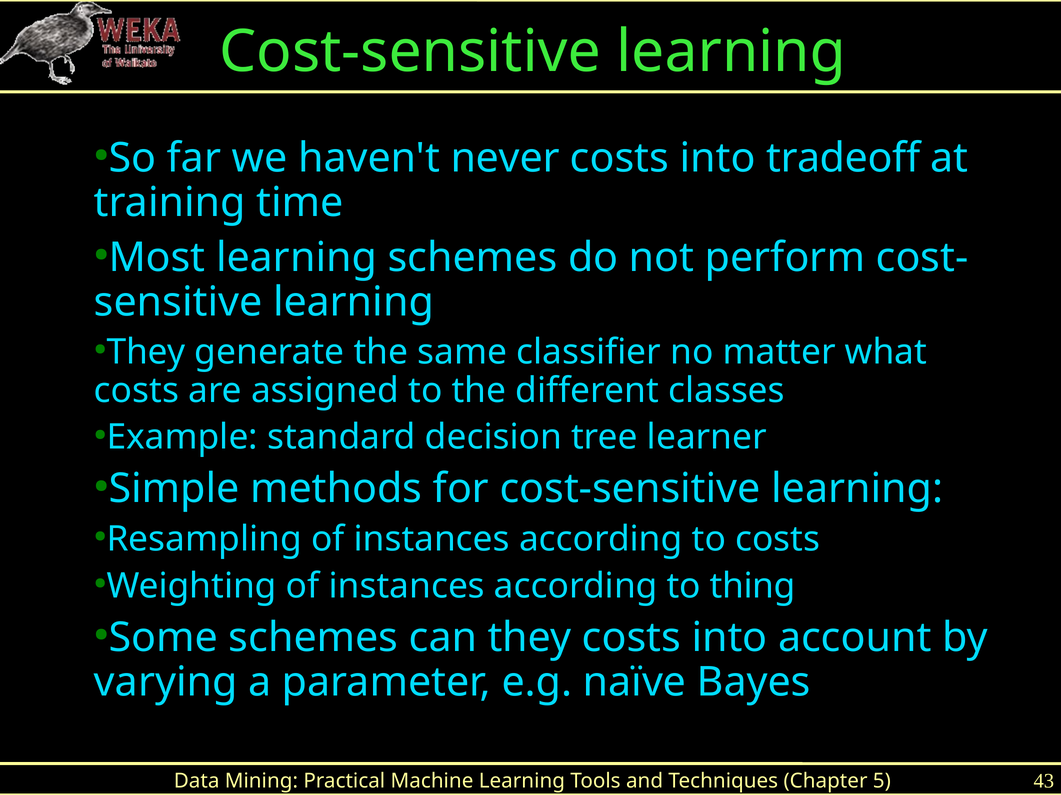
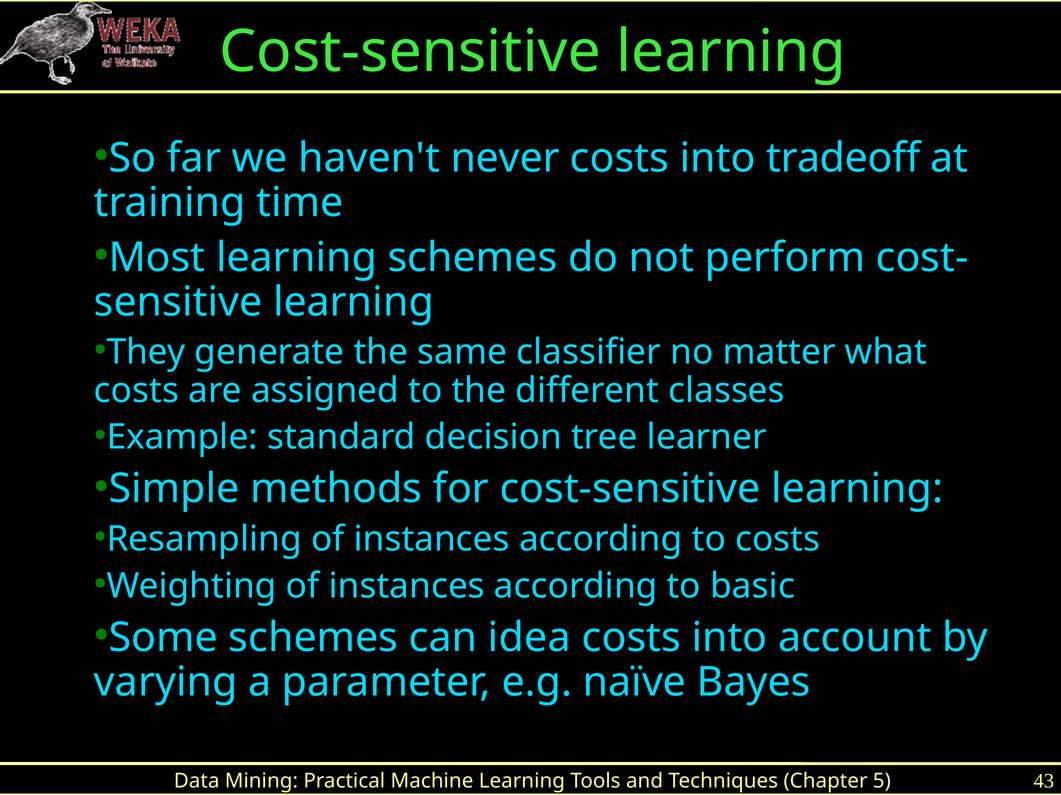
thing: thing -> basic (753, 587)
they: they -> idea (529, 638)
